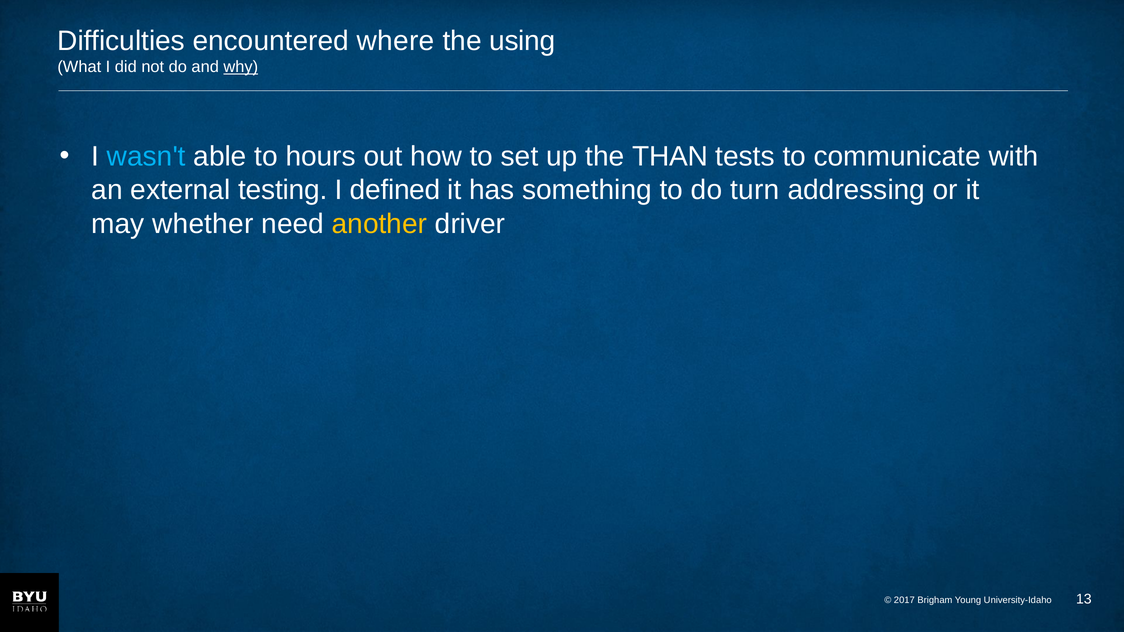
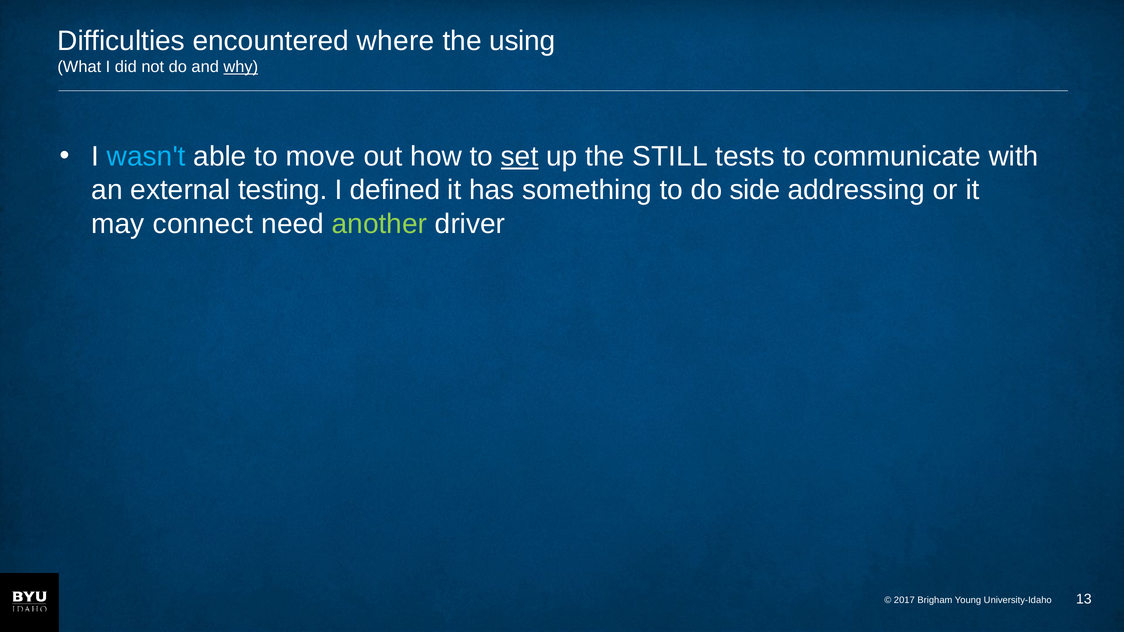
hours: hours -> move (321, 156)
set underline: none -> present (520, 156)
THAN: THAN -> STILL (670, 156)
turn: turn -> side (755, 190)
whether: whether -> connect (203, 224)
another colour: yellow -> light green (379, 224)
